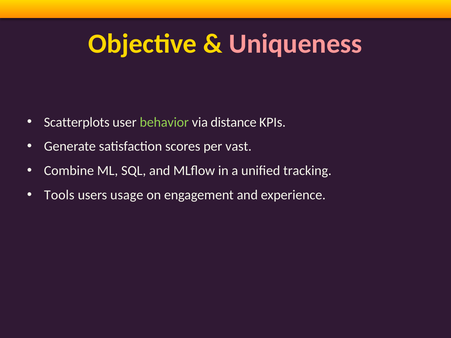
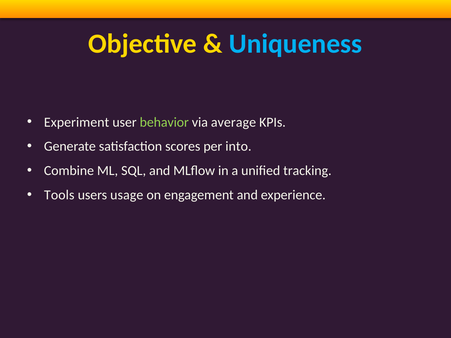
Uniqueness colour: pink -> light blue (295, 44)
Scatterplots: Scatterplots -> Experiment (77, 122)
distance: distance -> average (233, 122)
vast: vast -> into (238, 147)
